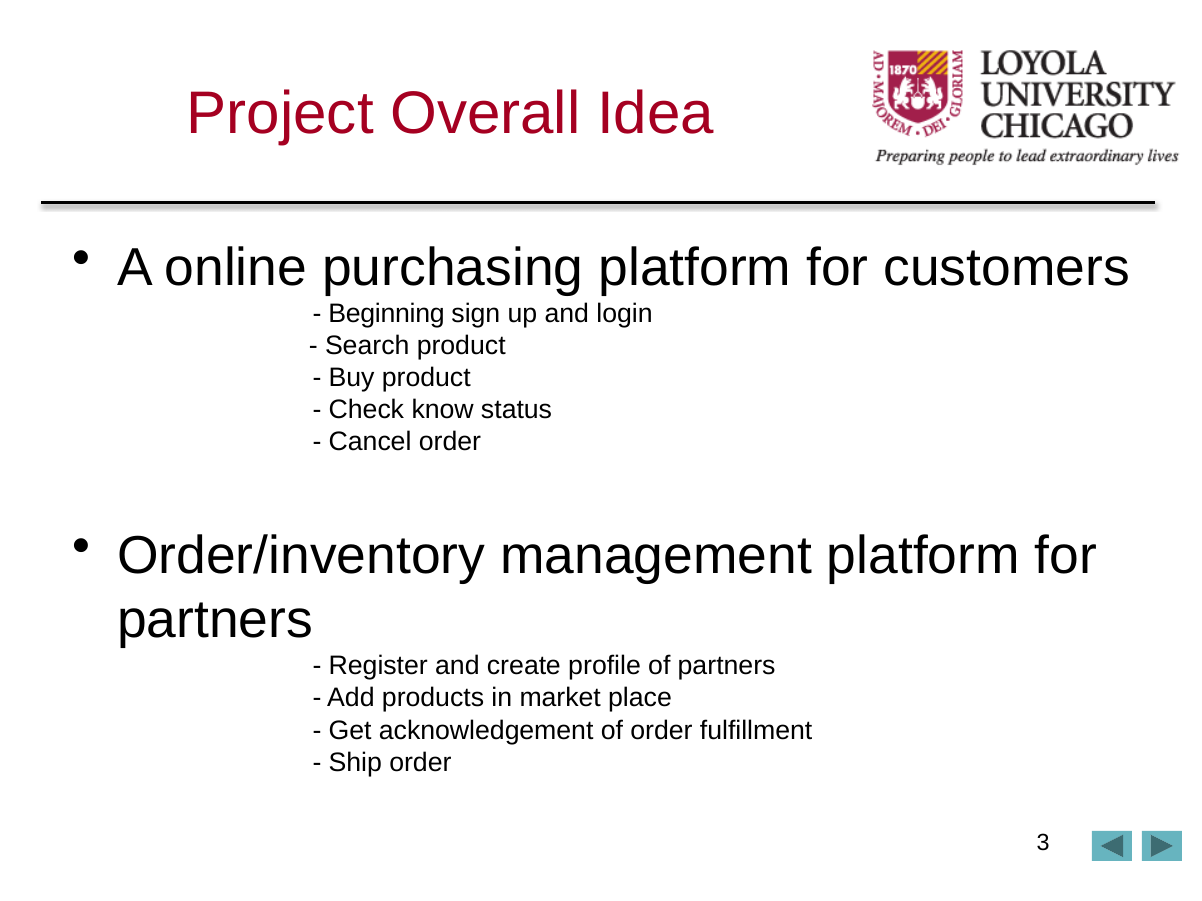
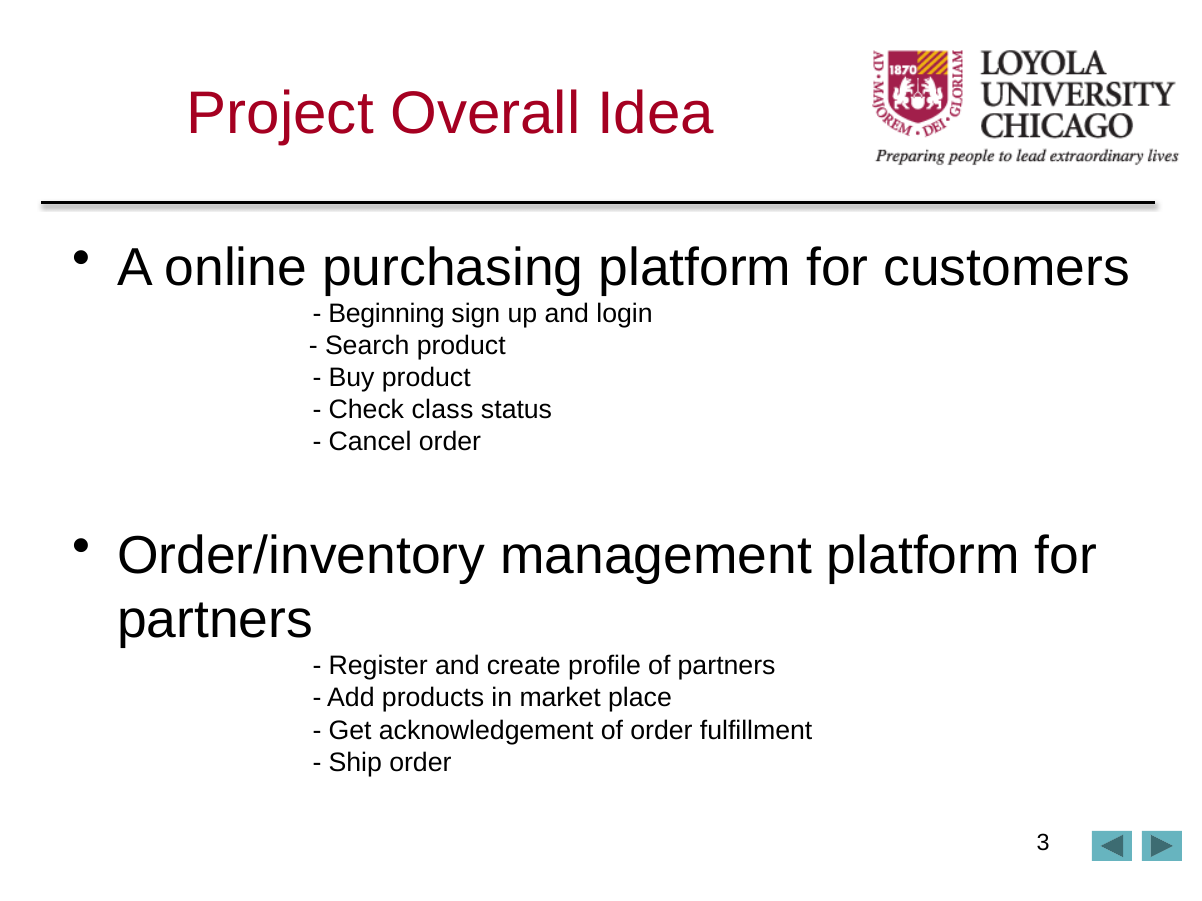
know: know -> class (442, 410)
